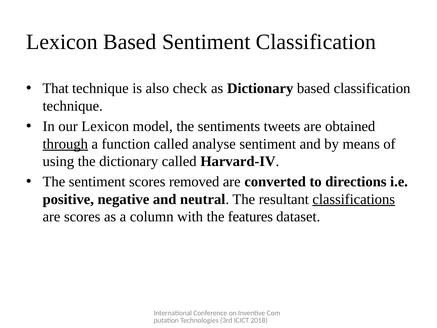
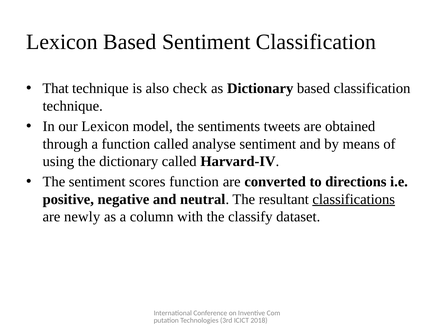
through underline: present -> none (65, 144)
scores removed: removed -> function (194, 182)
are scores: scores -> newly (82, 217)
features: features -> classify (250, 217)
